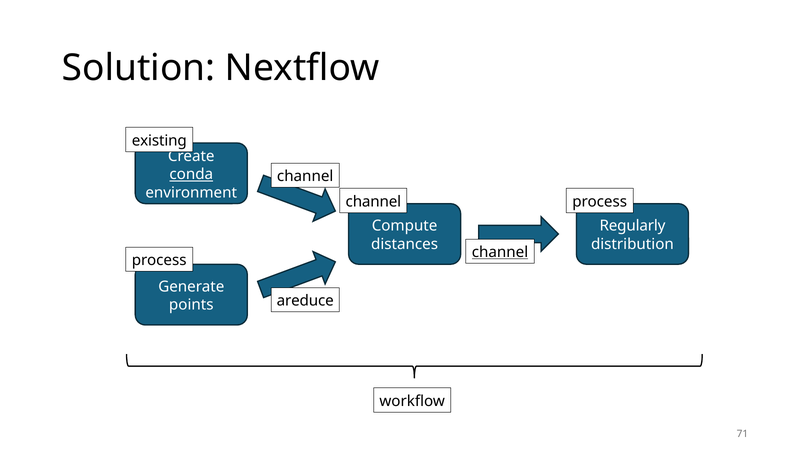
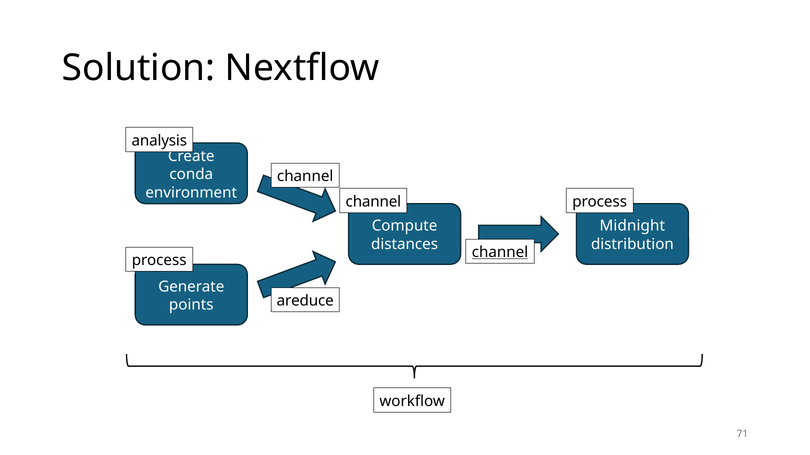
existing: existing -> analysis (159, 141)
conda underline: present -> none (191, 175)
Regularly: Regularly -> Midnight (632, 226)
